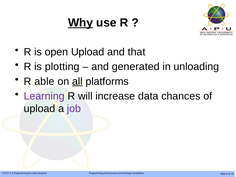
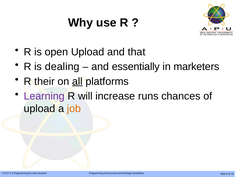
Why underline: present -> none (80, 23)
plotting: plotting -> dealing (62, 67)
generated: generated -> essentially (136, 67)
unloading: unloading -> marketers (196, 67)
able: able -> their (44, 81)
increase data: data -> runs (148, 96)
job colour: purple -> orange (74, 109)
